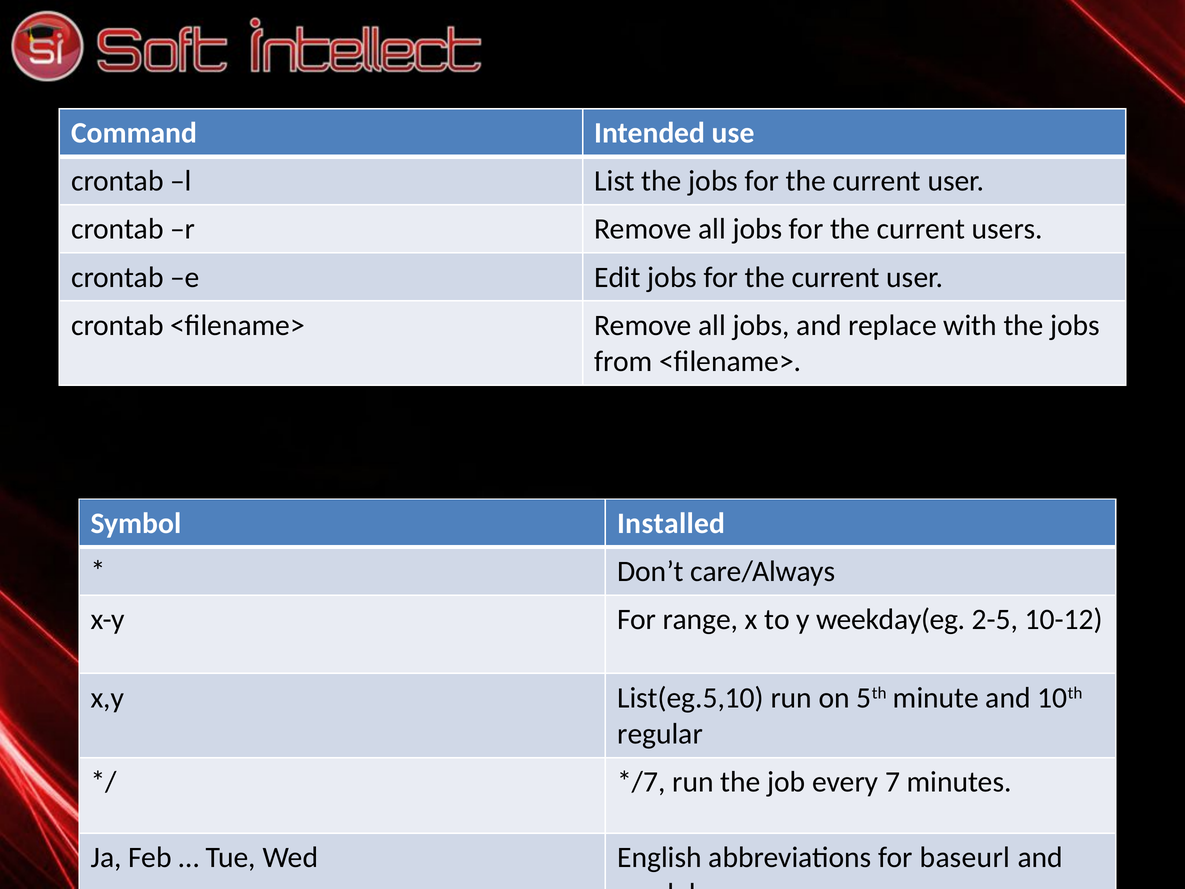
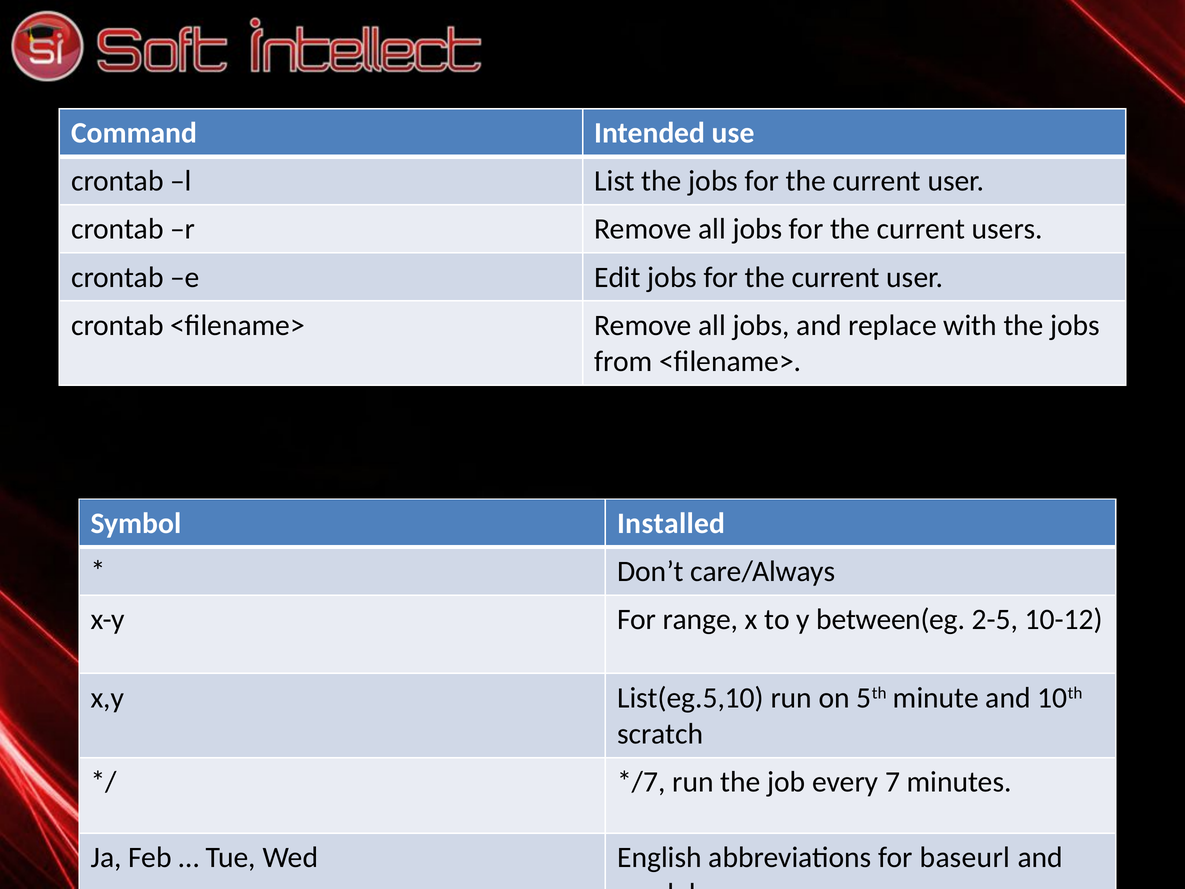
weekday(eg: weekday(eg -> between(eg (891, 619)
regular: regular -> scratch (660, 734)
